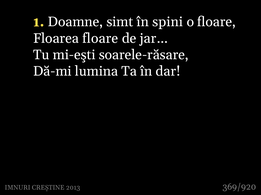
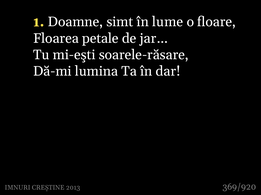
spini: spini -> lume (168, 22)
Floarea floare: floare -> petale (100, 38)
